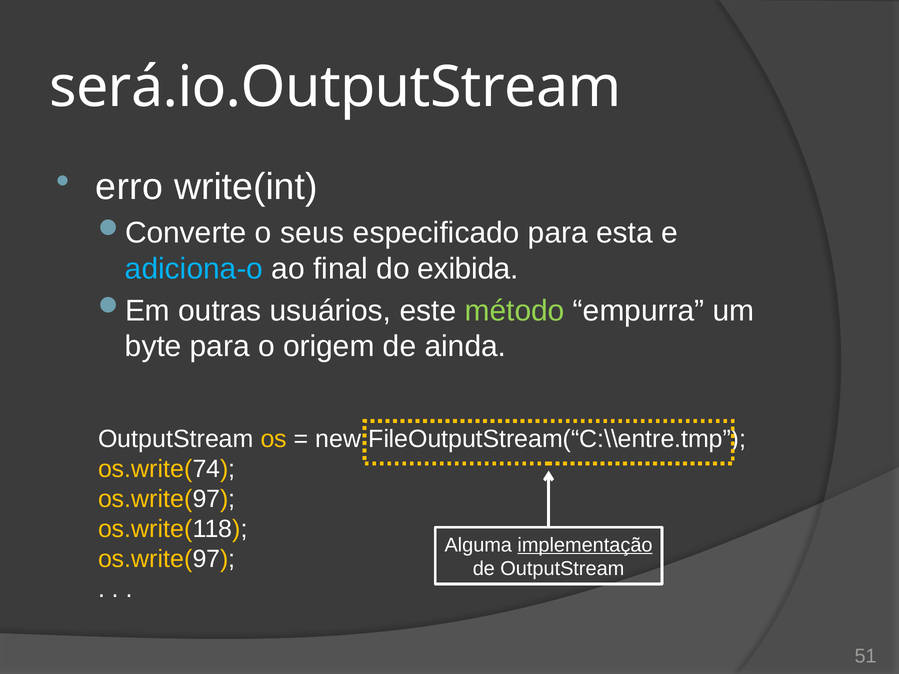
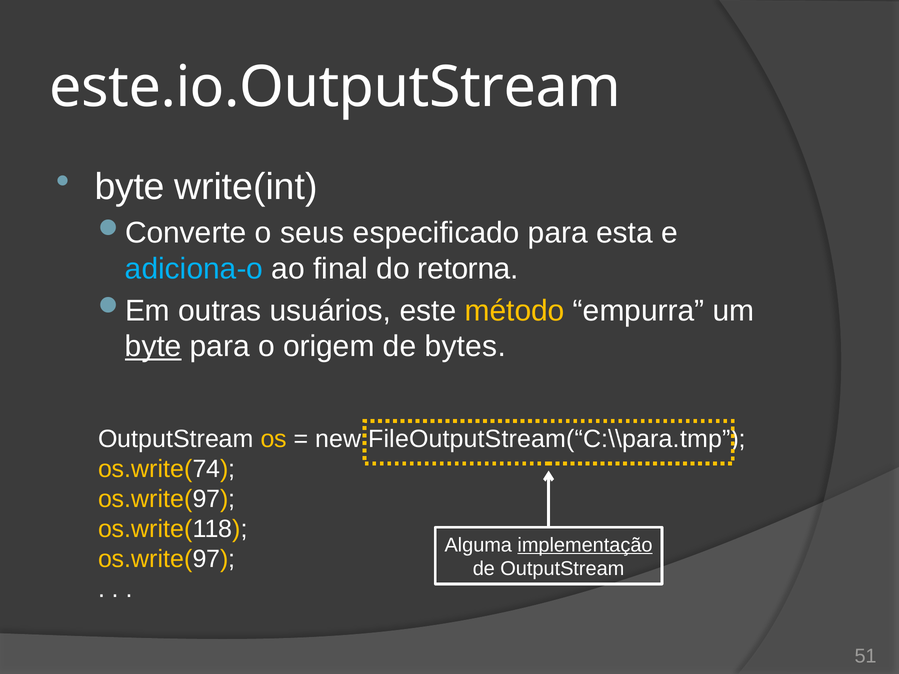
será.io.OutputStream: será.io.OutputStream -> este.io.OutputStream (335, 87)
erro: erro -> byte (130, 187)
exibida: exibida -> retorna (468, 269)
método colour: light green -> yellow (515, 311)
byte underline: none -> present (153, 347)
ainda: ainda -> bytes (465, 347)
FileOutputStream(“C:\\entre.tmp: FileOutputStream(“C:\\entre.tmp -> FileOutputStream(“C:\\para.tmp (557, 439)
